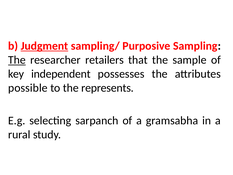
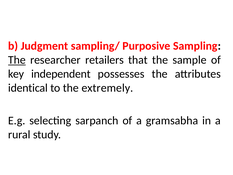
Judgment underline: present -> none (44, 46)
possible: possible -> identical (28, 88)
represents: represents -> extremely (107, 88)
